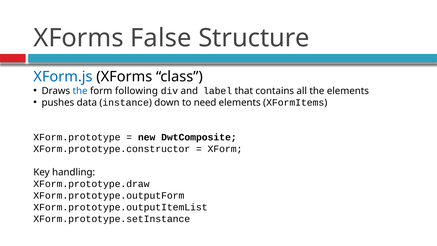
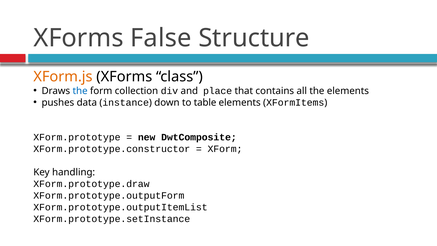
XForm.js colour: blue -> orange (63, 77)
following: following -> collection (136, 91)
label: label -> place (218, 91)
need: need -> table (205, 102)
